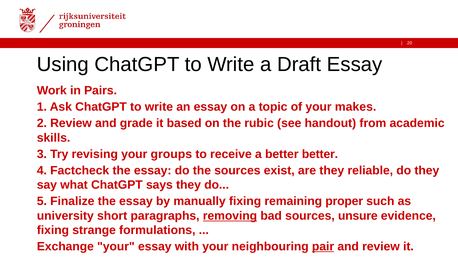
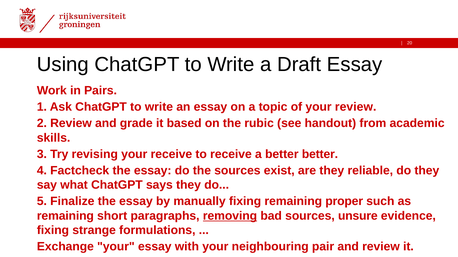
your makes: makes -> review (356, 107)
your groups: groups -> receive (171, 154)
university: university -> remaining (65, 216)
pair underline: present -> none (323, 247)
